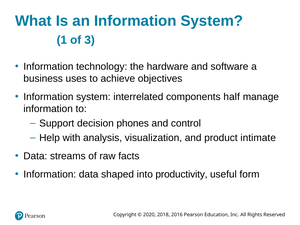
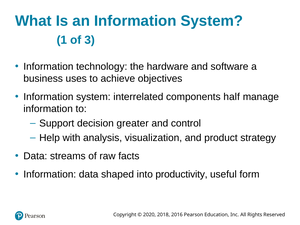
phones: phones -> greater (133, 123)
intimate: intimate -> strategy (258, 138)
